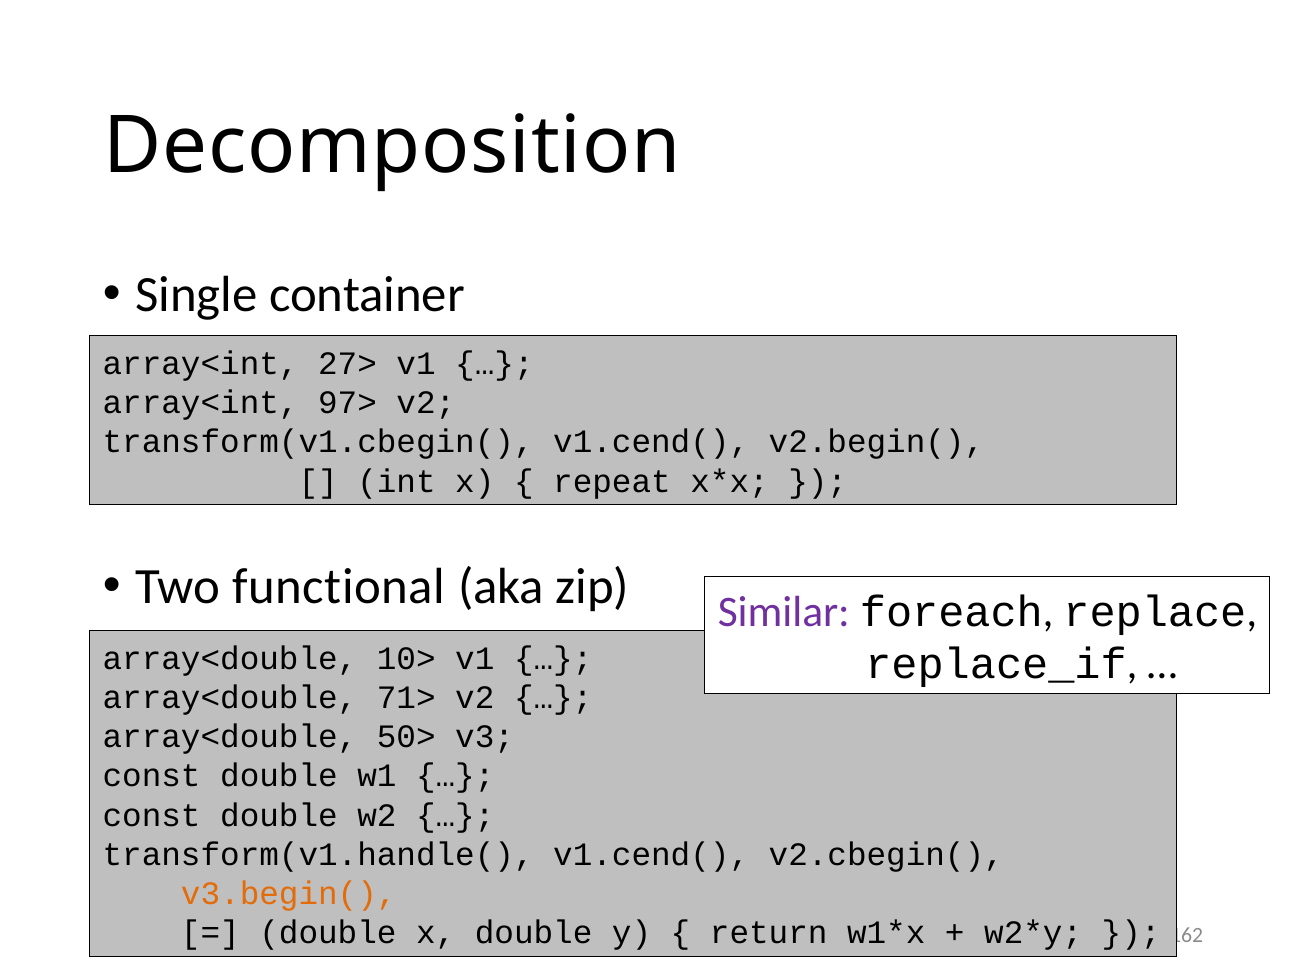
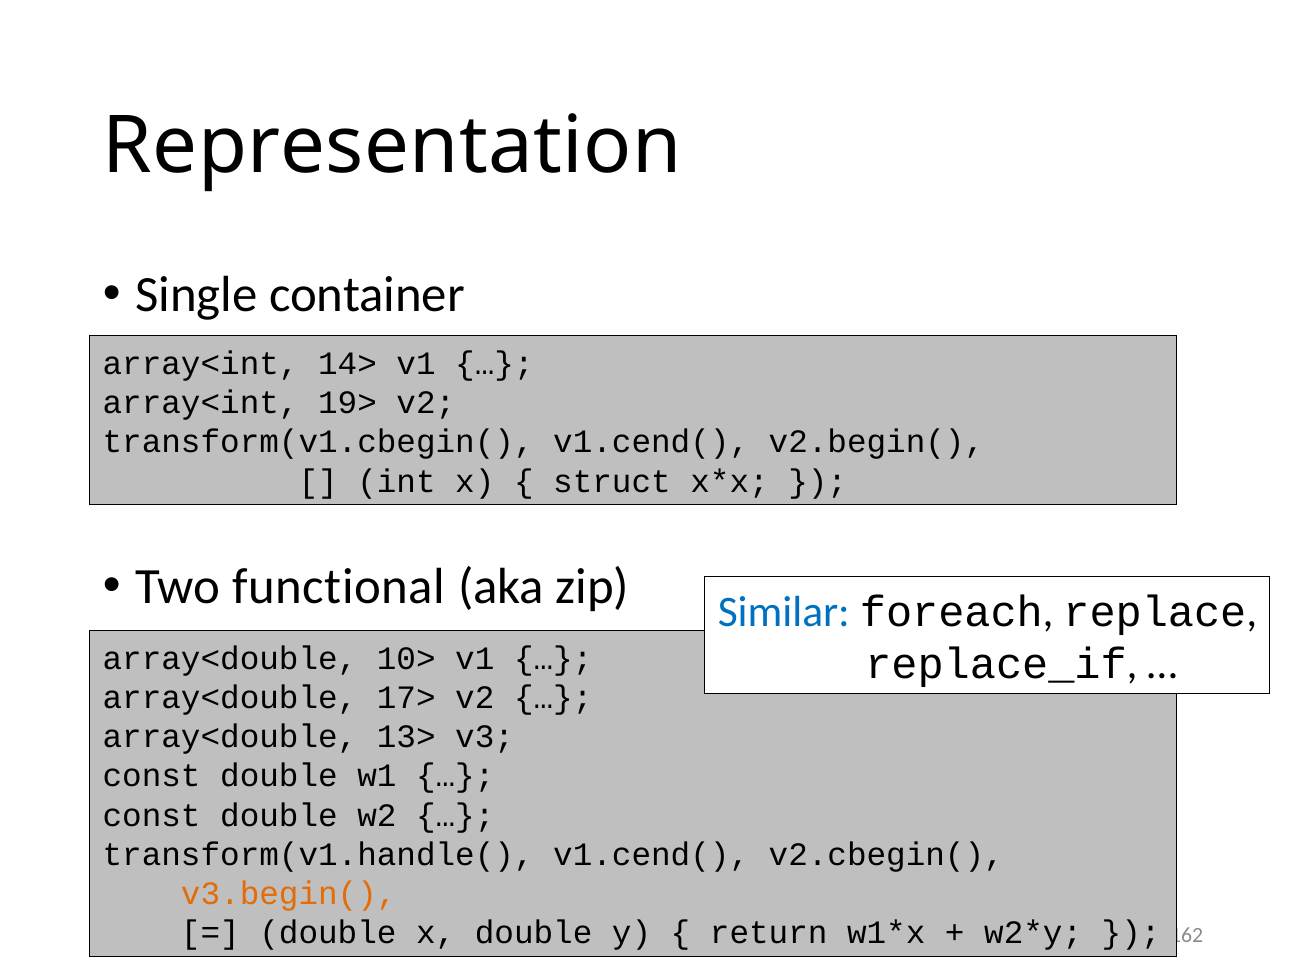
Decomposition: Decomposition -> Representation (392, 146)
27>: 27> -> 14> (348, 363)
97>: 97> -> 19> (348, 403)
repeat: repeat -> struct (612, 481)
Similar colour: purple -> blue (784, 611)
71>: 71> -> 17> (406, 697)
50>: 50> -> 13> (406, 737)
